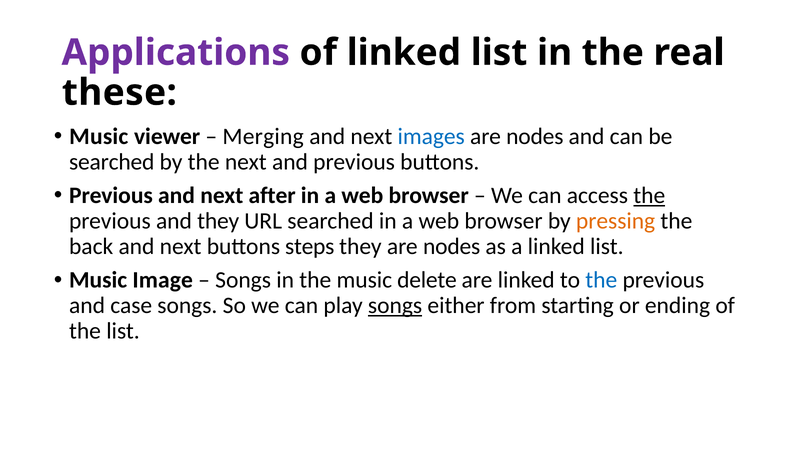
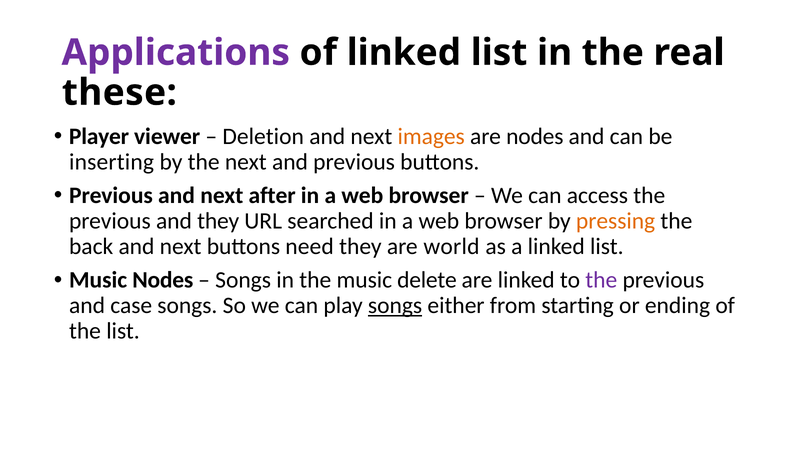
Music: Music -> Player (99, 136)
Merging: Merging -> Deletion (263, 136)
images colour: blue -> orange (431, 136)
searched: searched -> inserting (112, 162)
the underline: present -> none (649, 196)
steps: steps -> need (310, 246)
they are nodes: nodes -> world (451, 246)
Music Image: Image -> Nodes (163, 280)
the colour: blue -> purple (601, 280)
